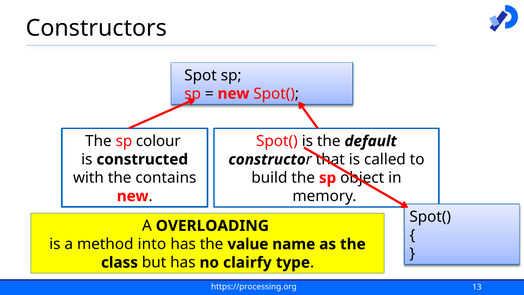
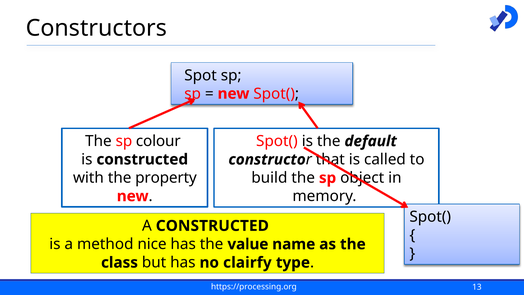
contains: contains -> property (166, 178)
A OVERLOADING: OVERLOADING -> CONSTRUCTED (212, 226)
into: into -> nice (152, 244)
